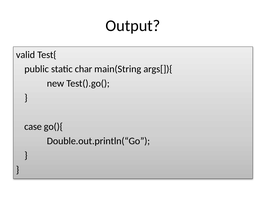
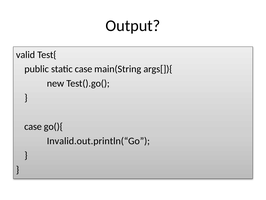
static char: char -> case (84, 69)
Double.out.println(“Go: Double.out.println(“Go -> Invalid.out.println(“Go (98, 141)
